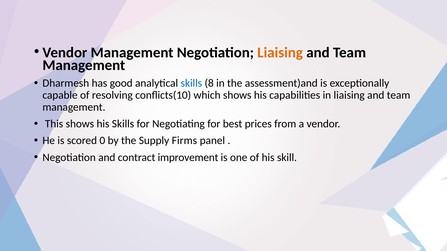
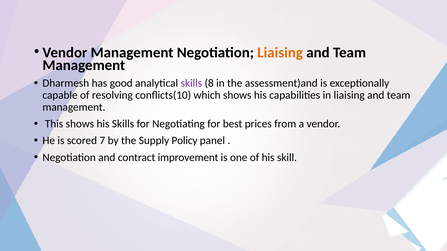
skills colour: blue -> purple (191, 83)
0: 0 -> 7 (102, 141)
Firms: Firms -> Policy (185, 141)
